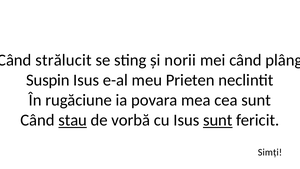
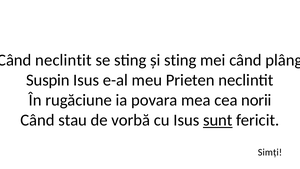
strălucit: strălucit -> neclintit (63, 60)
și norii: norii -> sting (180, 60)
cea sunt: sunt -> norii (256, 100)
stau underline: present -> none (73, 120)
